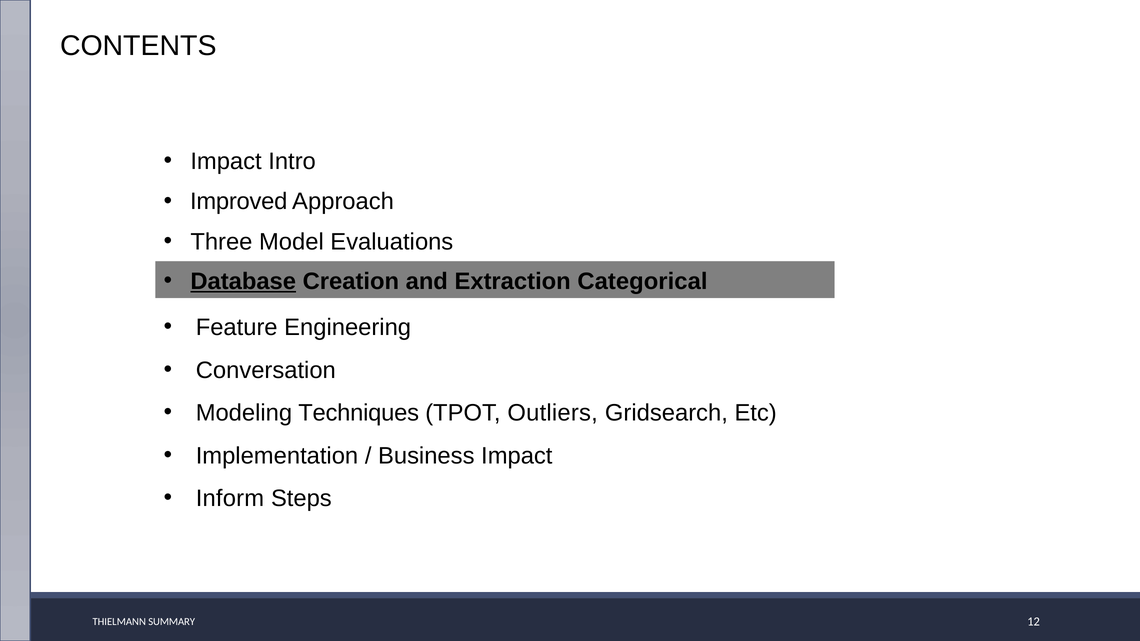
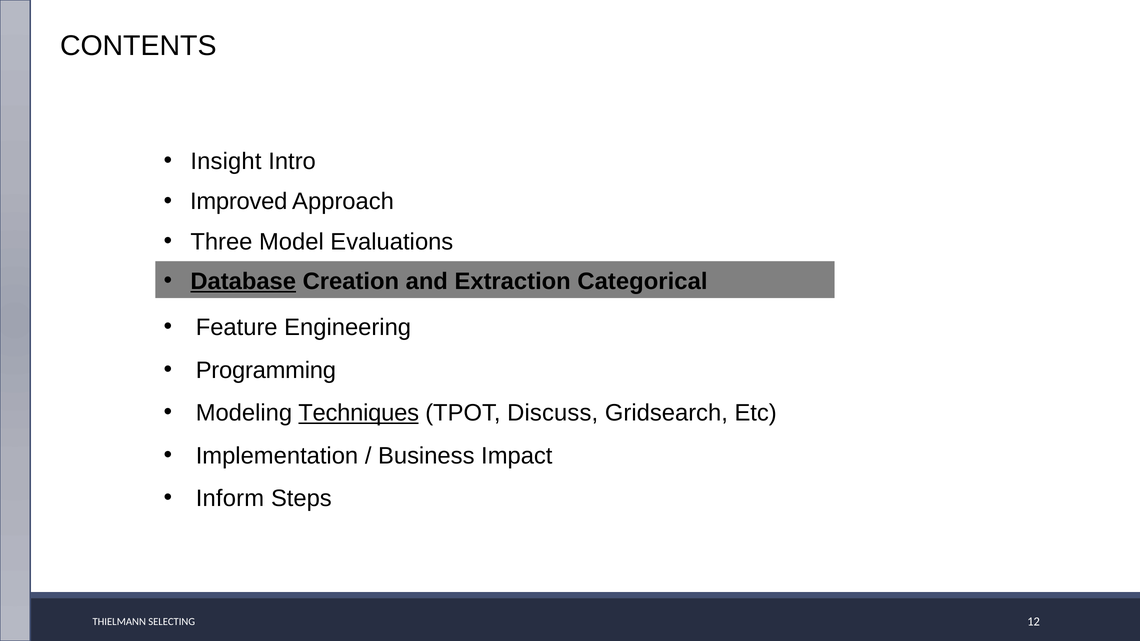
Impact: Impact -> Insight (226, 161)
Conversation: Conversation -> Programming (266, 370)
Techniques underline: none -> present (359, 413)
Outliers: Outliers -> Discuss (553, 413)
SUMMARY: SUMMARY -> SELECTING (172, 622)
